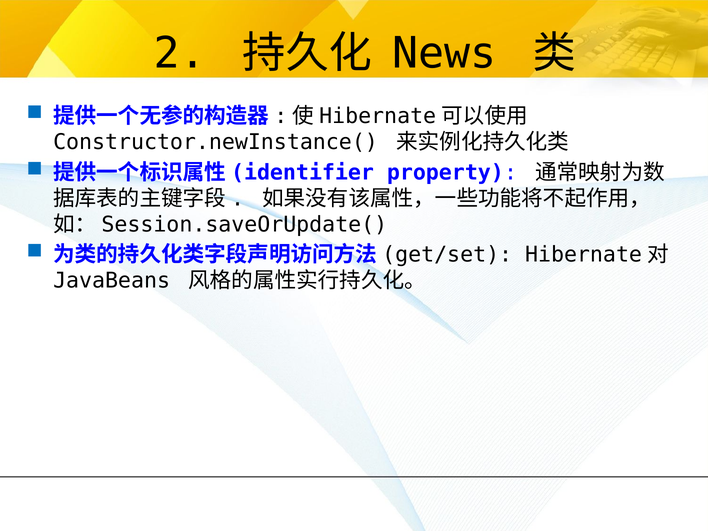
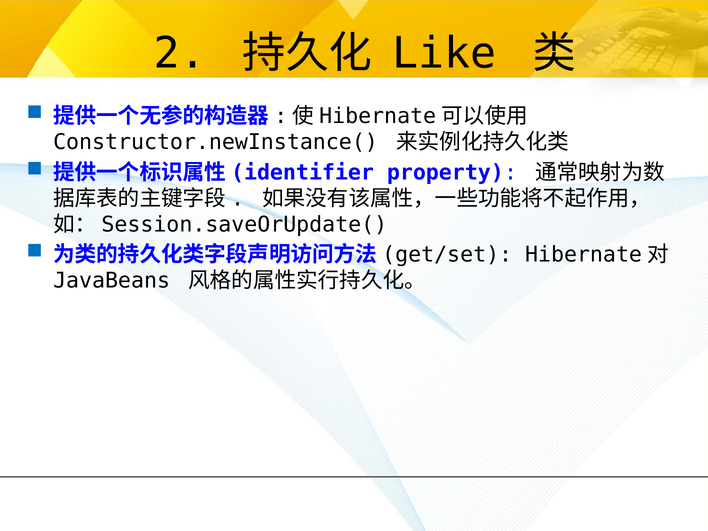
News: News -> Like (444, 54)
